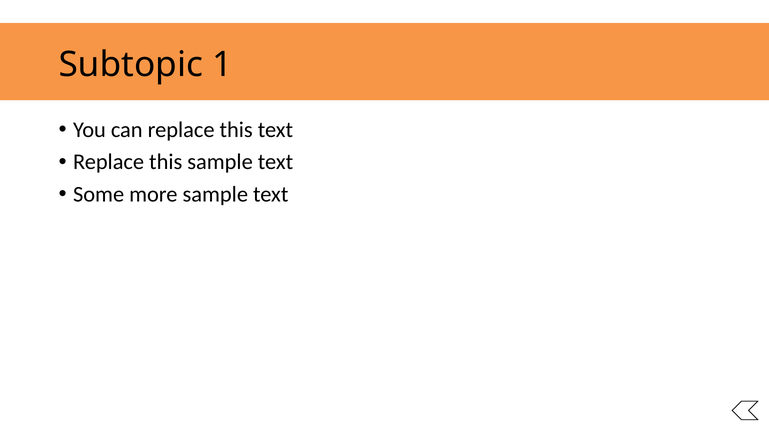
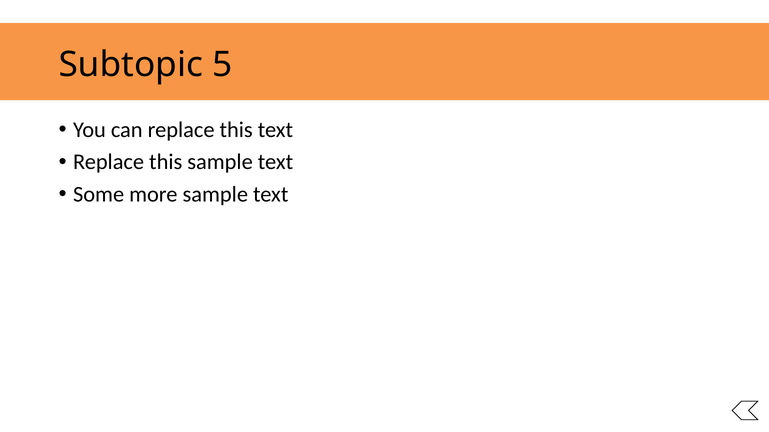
1: 1 -> 5 (222, 65)
